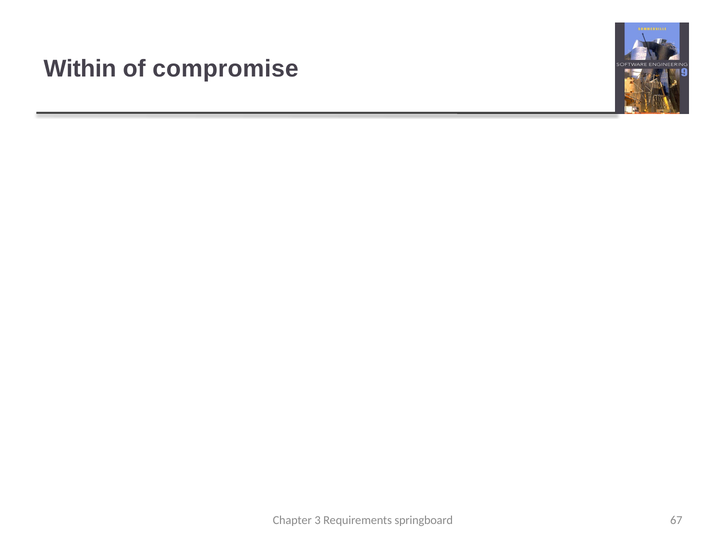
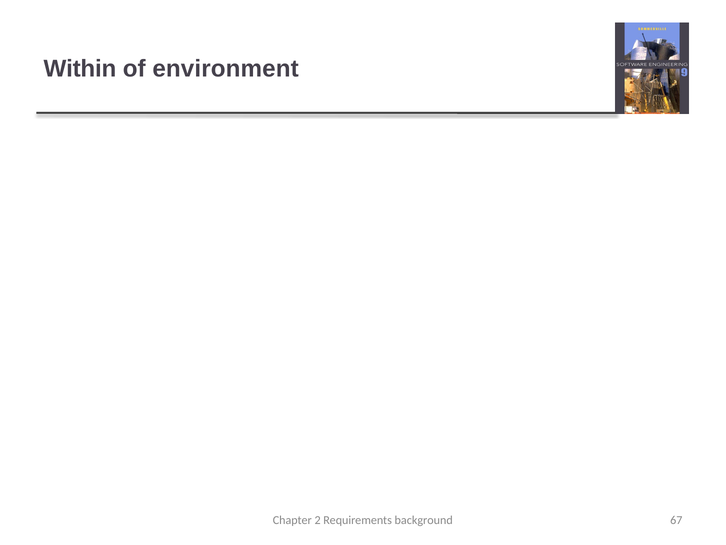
compromise: compromise -> environment (226, 69)
3: 3 -> 2 (318, 520)
springboard: springboard -> background (424, 520)
